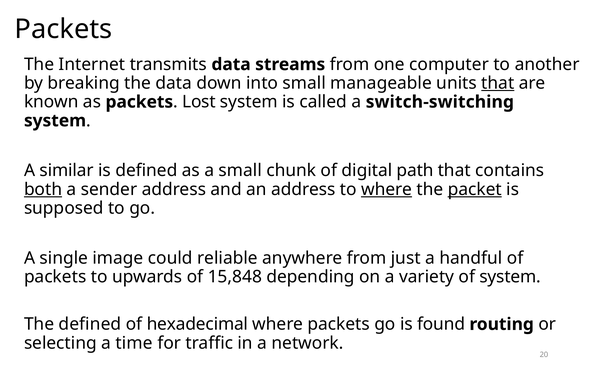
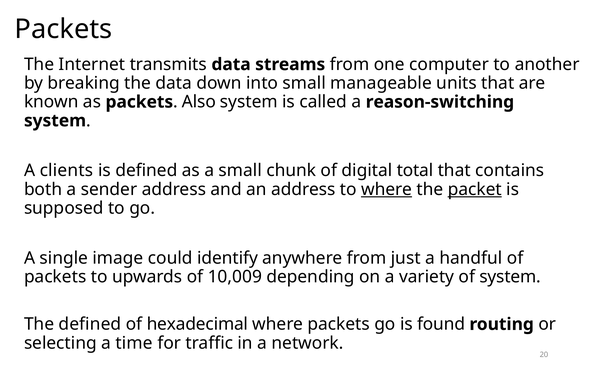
that underline: present -> none (498, 83)
Lost: Lost -> Also (199, 102)
switch-switching: switch-switching -> reason-switching (440, 102)
similar: similar -> clients (66, 170)
path: path -> total (415, 170)
both underline: present -> none (43, 189)
reliable: reliable -> identify (227, 258)
15,848: 15,848 -> 10,009 (235, 277)
